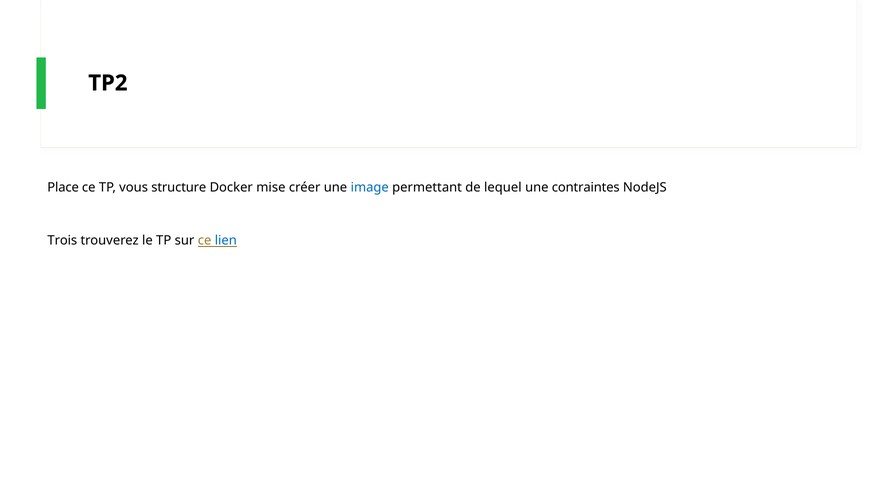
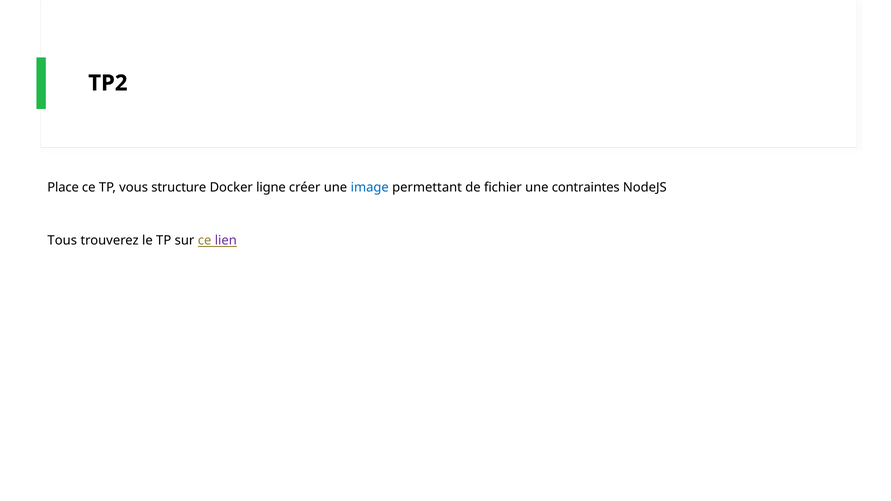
mise: mise -> ligne (271, 187)
lequel: lequel -> fichier (503, 187)
Trois: Trois -> Tous (62, 241)
lien colour: blue -> purple (226, 241)
